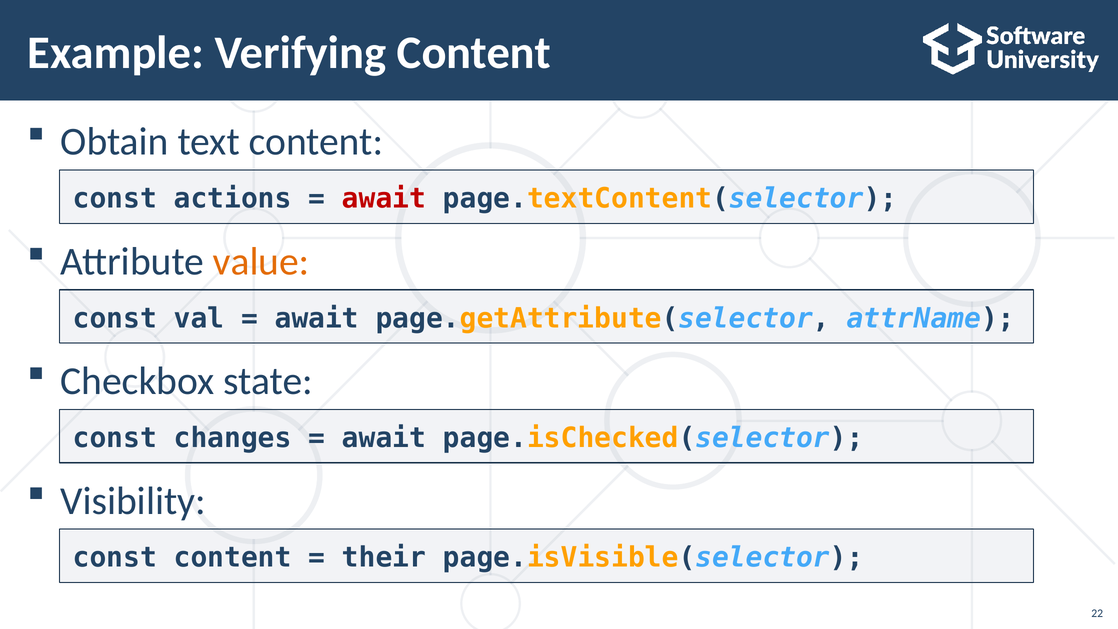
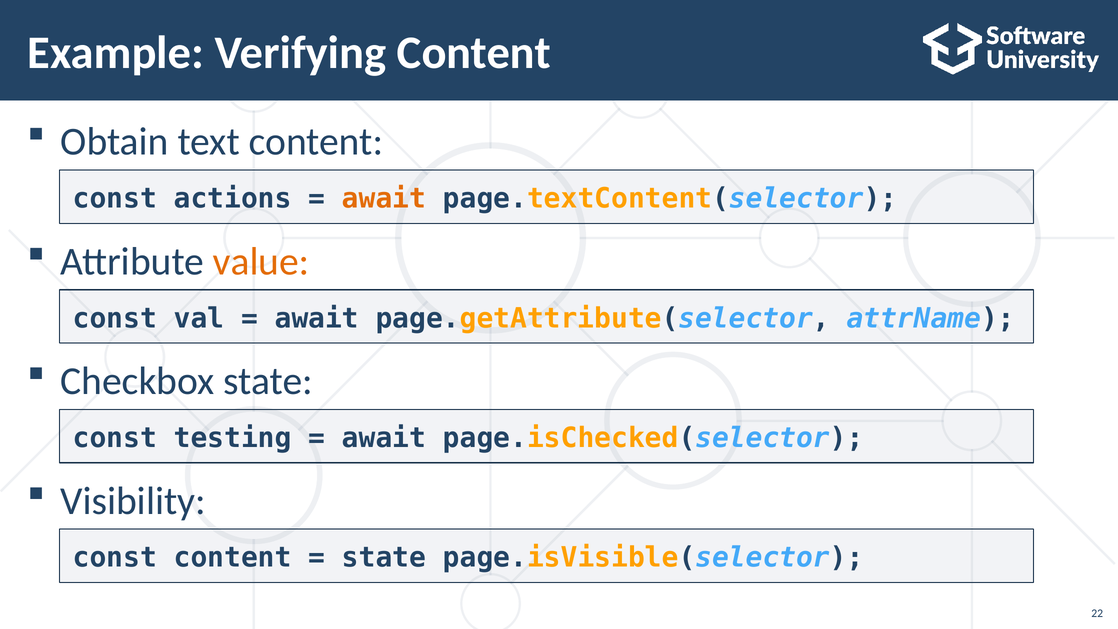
await colour: red -> orange (384, 199)
changes: changes -> testing (233, 438)
their: their -> state (384, 558)
